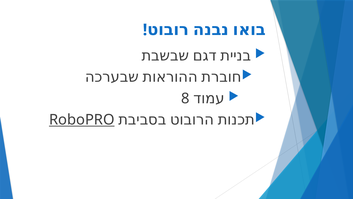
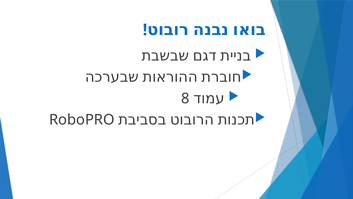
RoboPRO underline: present -> none (82, 120)
